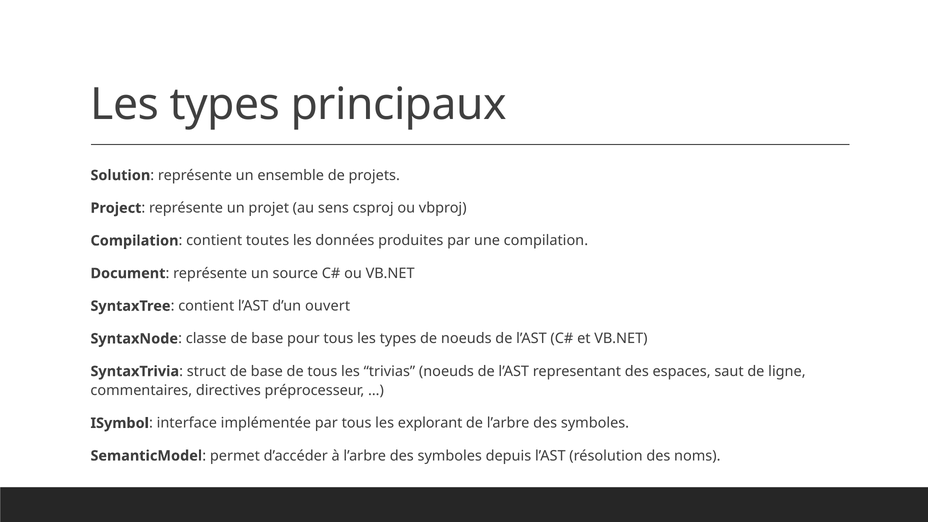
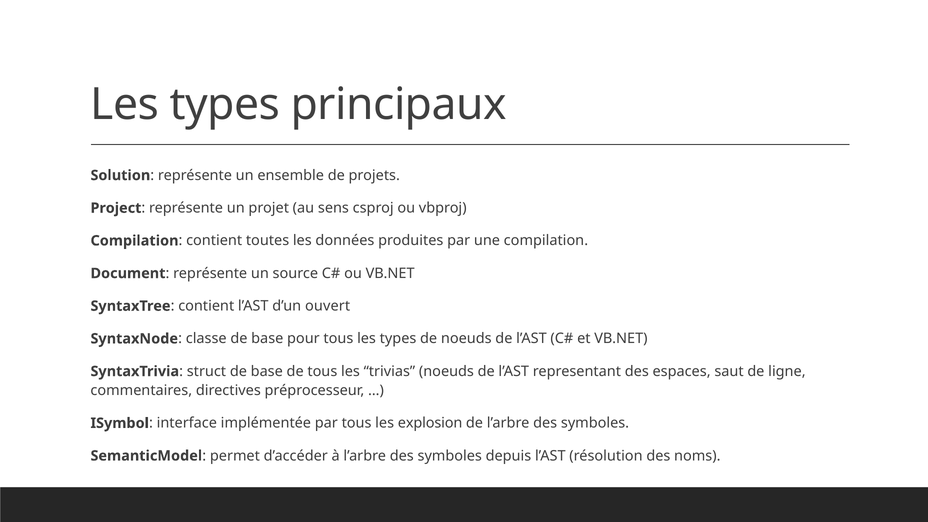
explorant: explorant -> explosion (430, 423)
